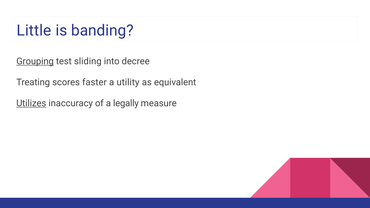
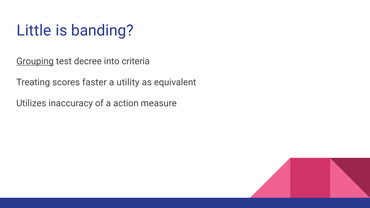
sliding: sliding -> decree (88, 61)
decree: decree -> criteria (136, 61)
Utilizes underline: present -> none (31, 103)
legally: legally -> action (126, 103)
